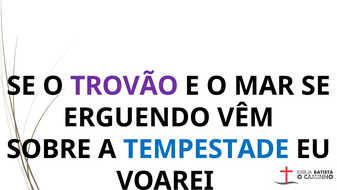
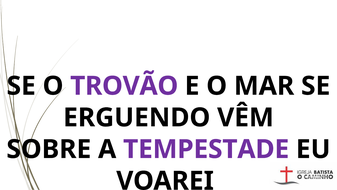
TEMPESTADE colour: blue -> purple (206, 149)
